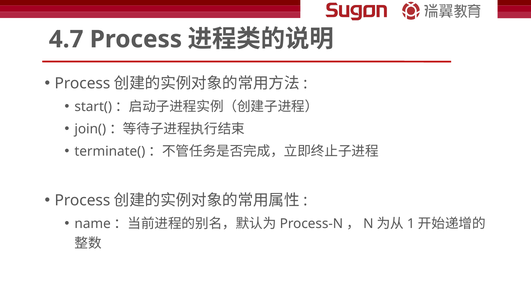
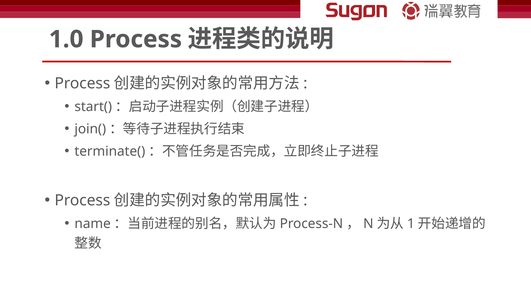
4.7: 4.7 -> 1.0 (66, 39)
